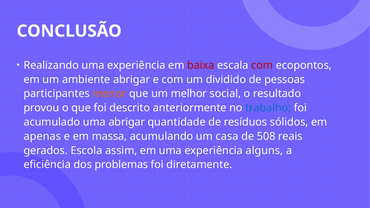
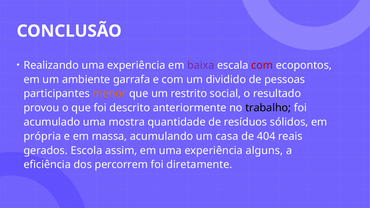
baixa colour: red -> purple (201, 65)
ambiente abrigar: abrigar -> garrafa (132, 80)
melhor: melhor -> restrito (189, 94)
trabalho colour: blue -> black (268, 108)
uma abrigar: abrigar -> mostra (127, 122)
apenas: apenas -> própria (42, 136)
508: 508 -> 404 (266, 136)
problemas: problemas -> percorrem (121, 165)
